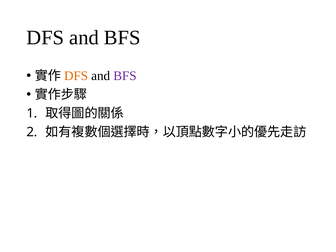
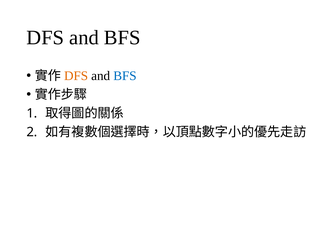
BFS colour: purple -> blue (125, 76)
